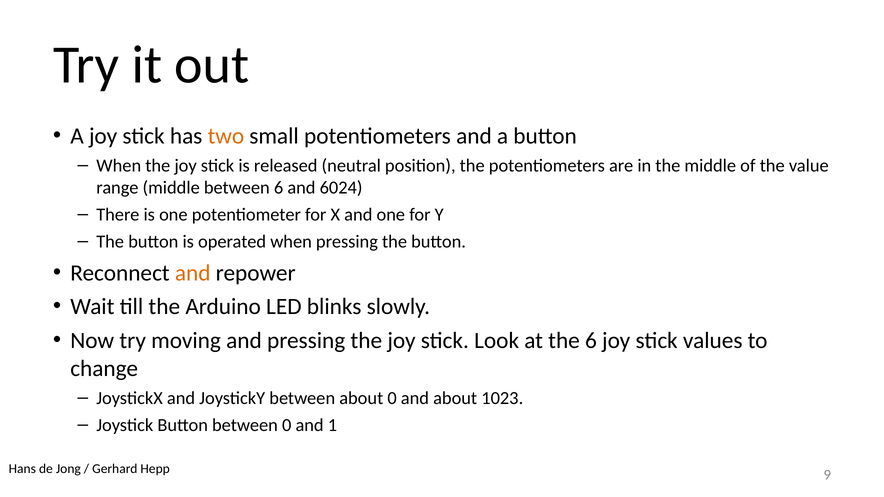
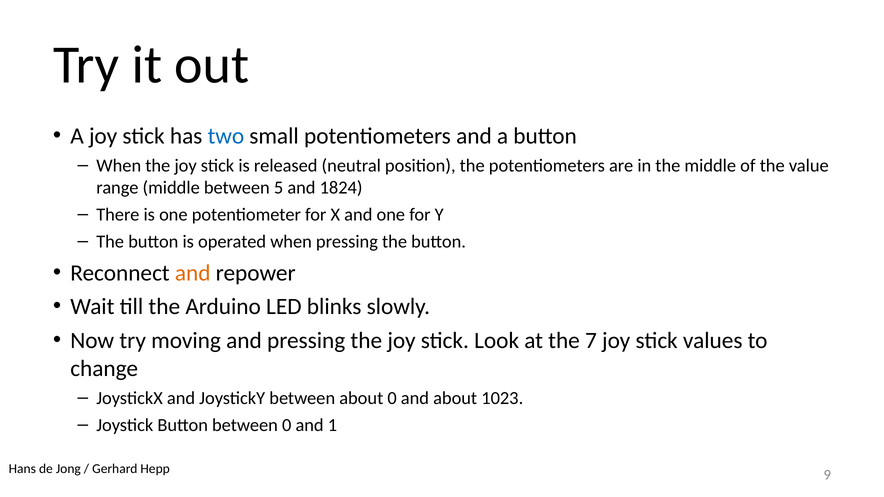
two colour: orange -> blue (226, 136)
between 6: 6 -> 5 (279, 188)
6024: 6024 -> 1824 (341, 188)
the 6: 6 -> 7 (591, 341)
